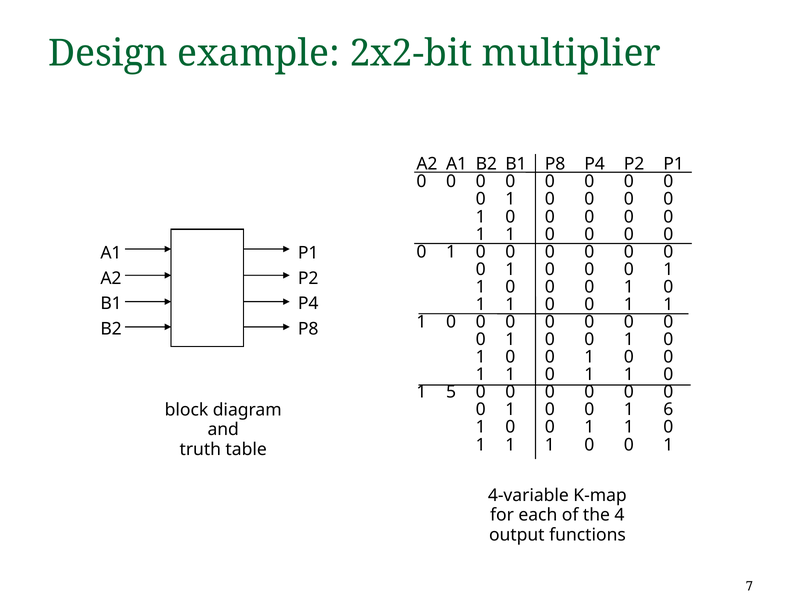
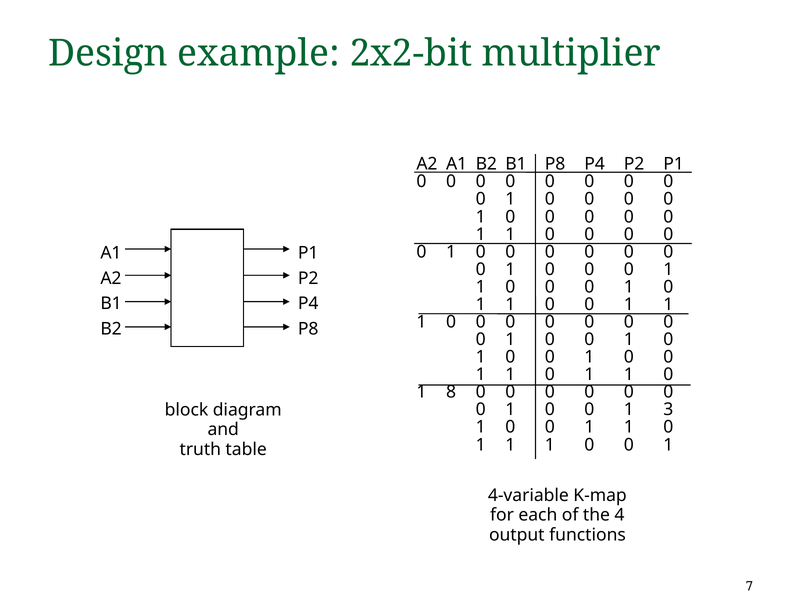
5: 5 -> 8 (451, 392)
6: 6 -> 3 (668, 410)
